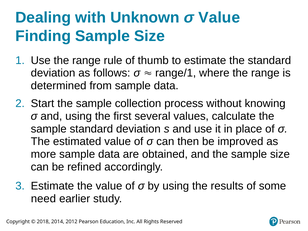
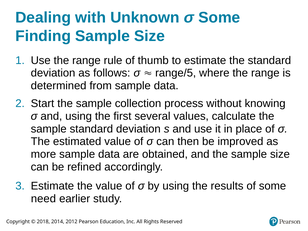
σ Value: Value -> Some (219, 18)
range/1: range/1 -> range/5 (176, 73)
